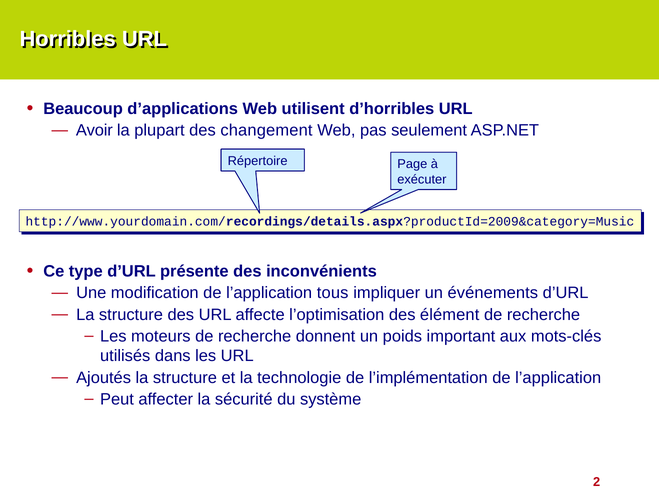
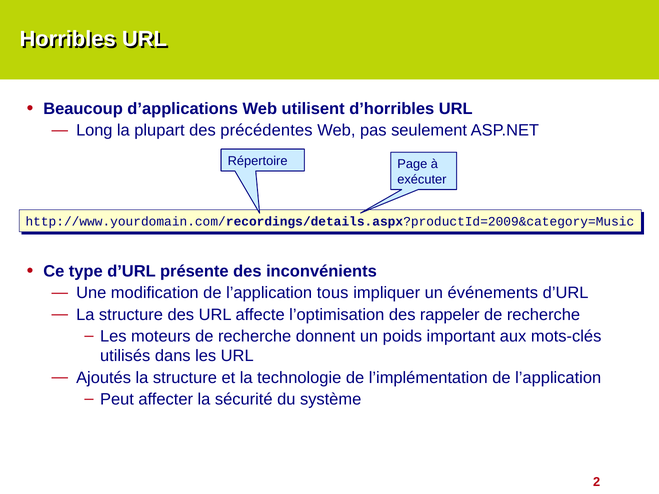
Avoir: Avoir -> Long (94, 131)
changement: changement -> précédentes (266, 131)
élément: élément -> rappeler (450, 315)
